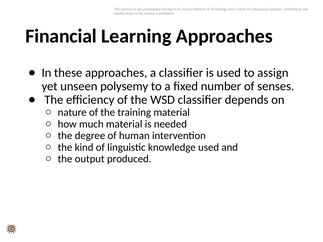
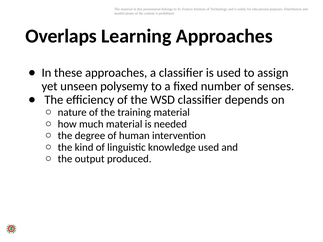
Financial: Financial -> Overlaps (61, 36)
